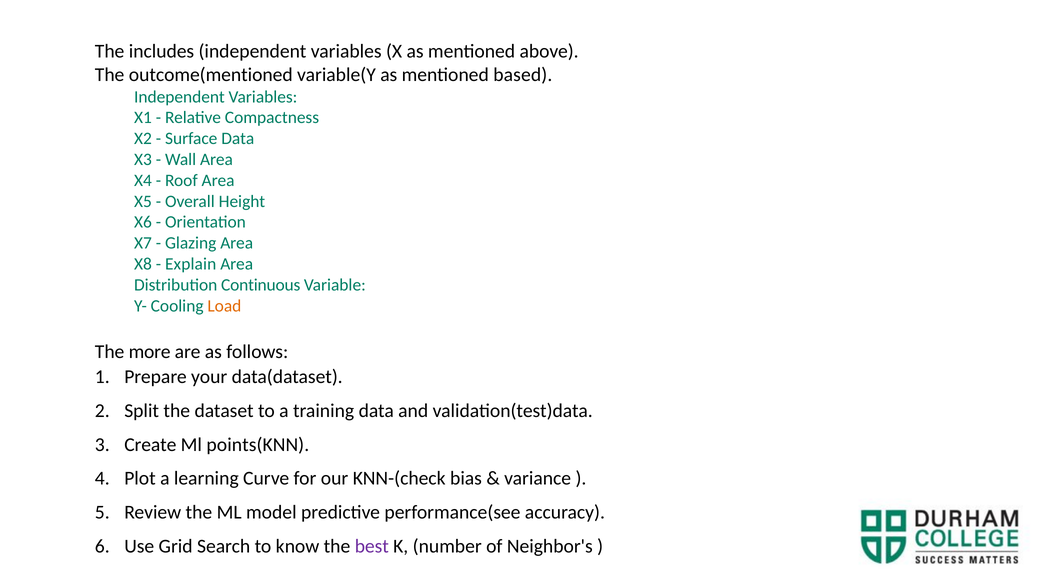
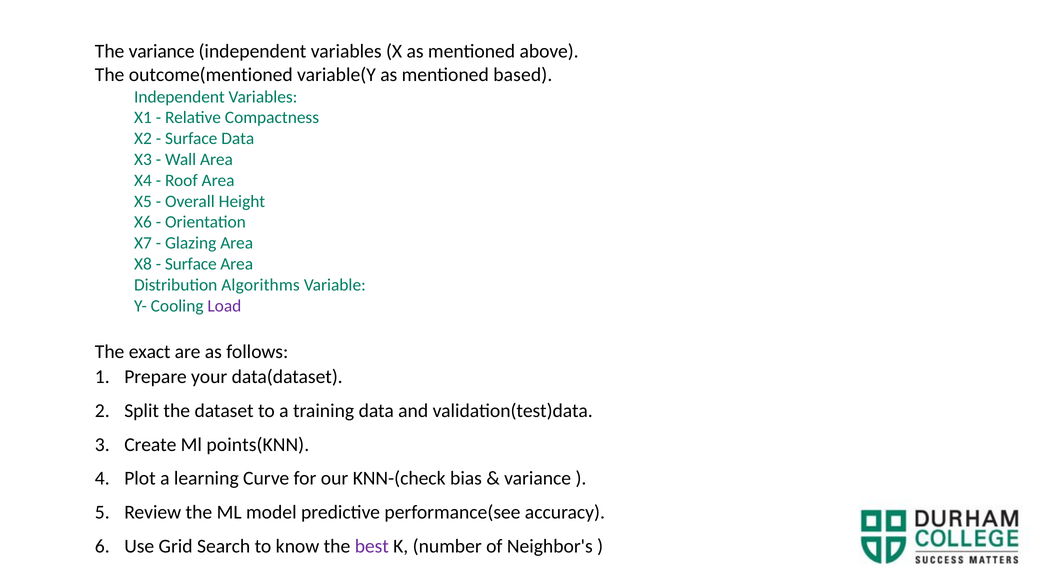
The includes: includes -> variance (162, 51)
Explain: Explain -> Surface (191, 264)
Continuous: Continuous -> Algorithms (261, 285)
Load colour: orange -> purple (224, 306)
more: more -> exact (150, 352)
